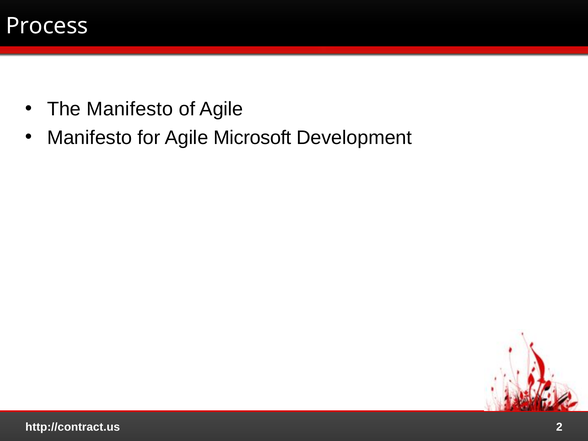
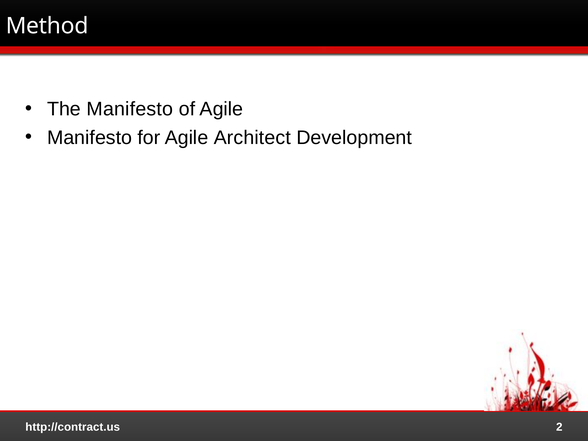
Process: Process -> Method (47, 26)
Microsoft: Microsoft -> Architect (252, 138)
